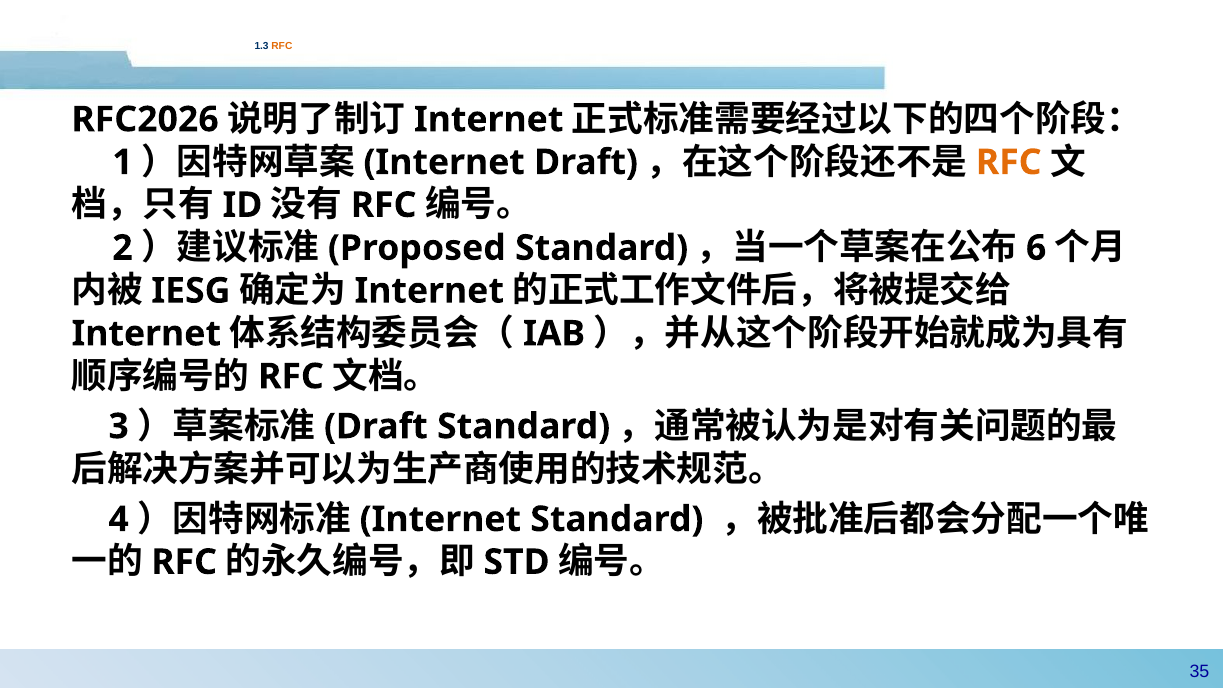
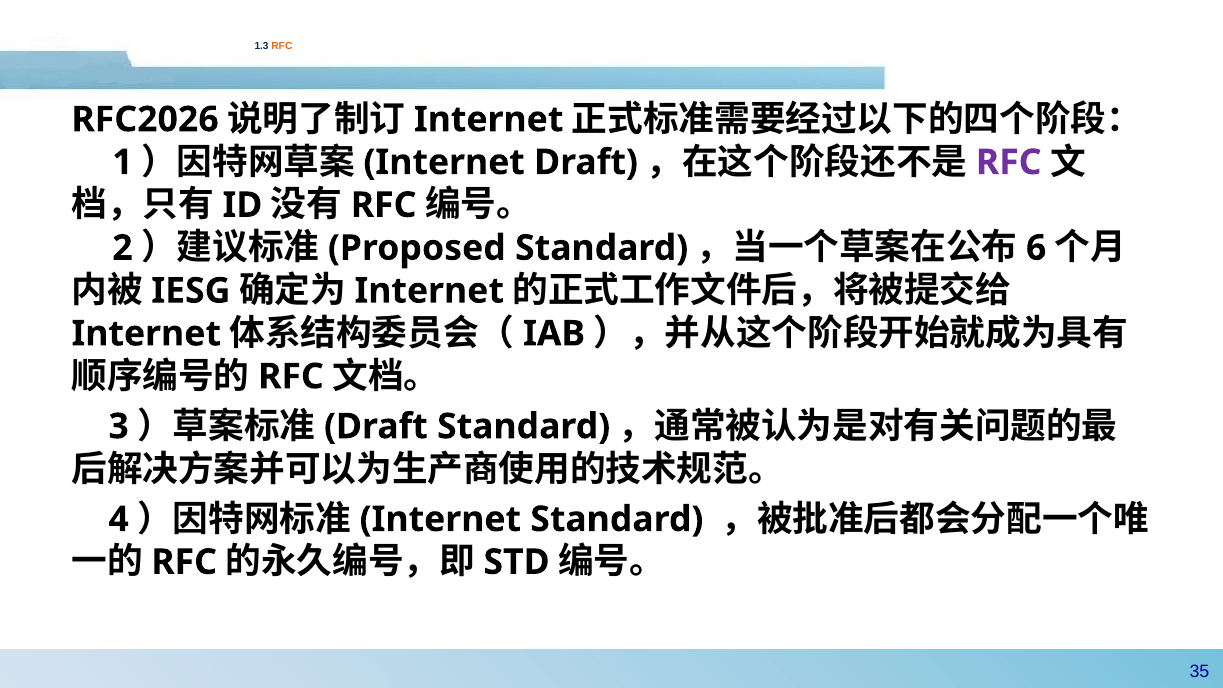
RFC colour: orange -> purple (1009, 162)
